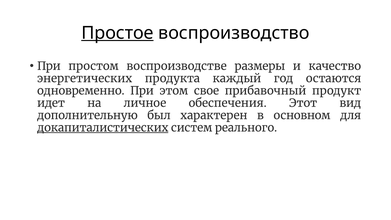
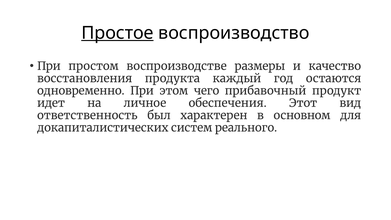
энергетических: энергетических -> восстановления (85, 78)
свое: свое -> чего (207, 91)
дополнительную: дополнительную -> ответственность (87, 115)
докапиталистических underline: present -> none (103, 128)
